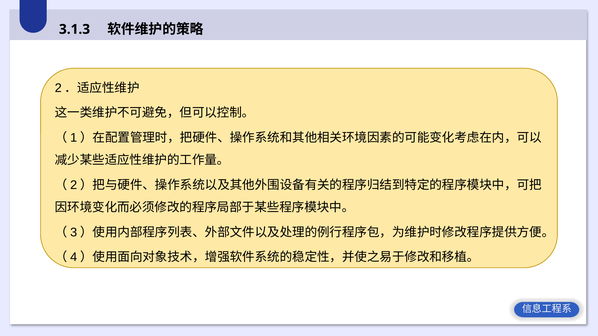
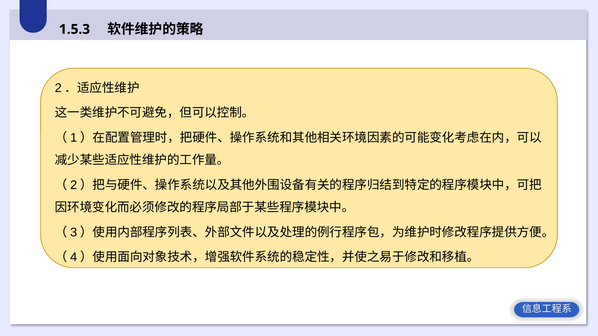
3.1.3: 3.1.3 -> 1.5.3 (75, 29)
